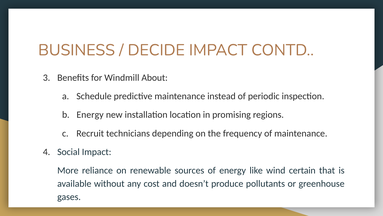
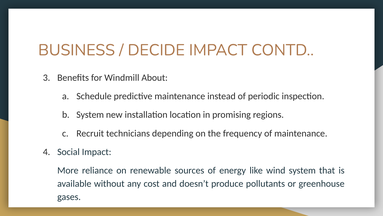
Energy: Energy -> System (90, 115)
wind certain: certain -> system (302, 170)
